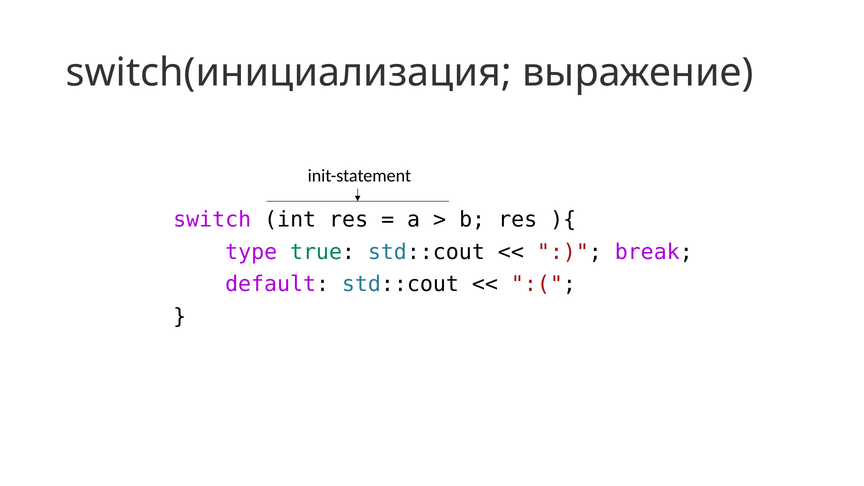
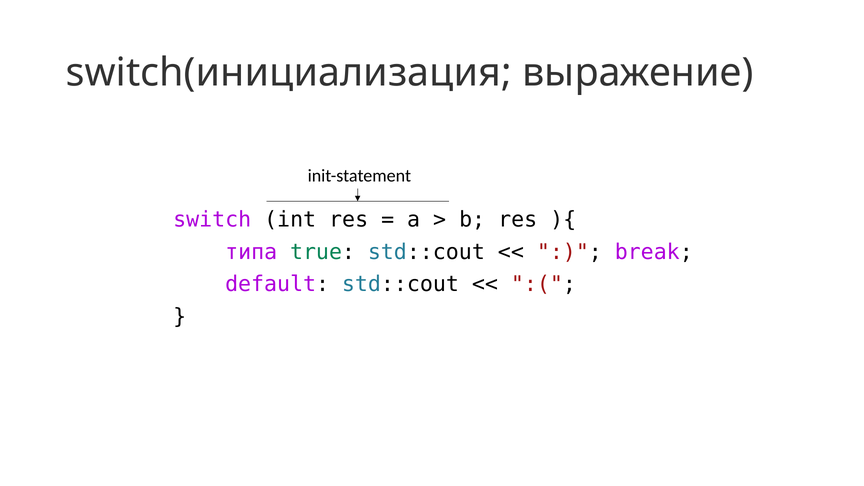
type: type -> типа (251, 252)
